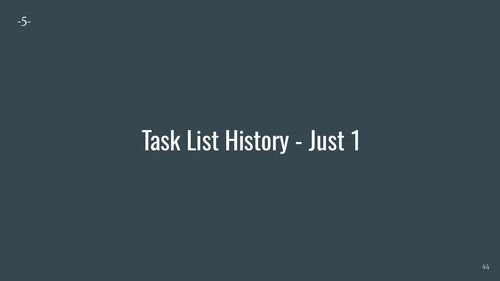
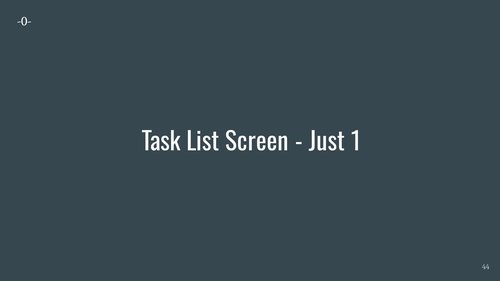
-5-: -5- -> -0- (24, 21)
History: History -> Screen (257, 142)
